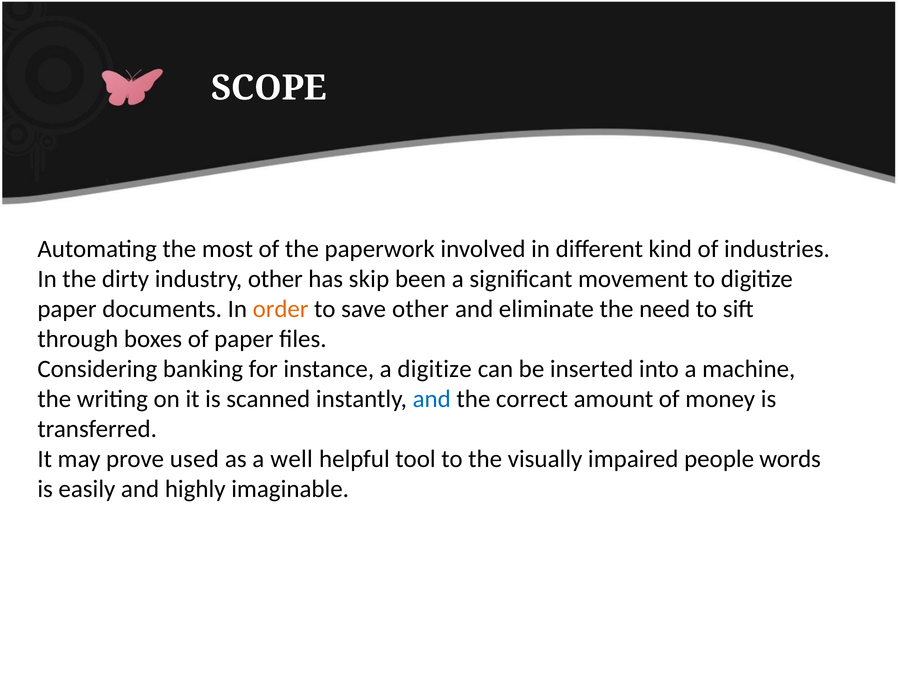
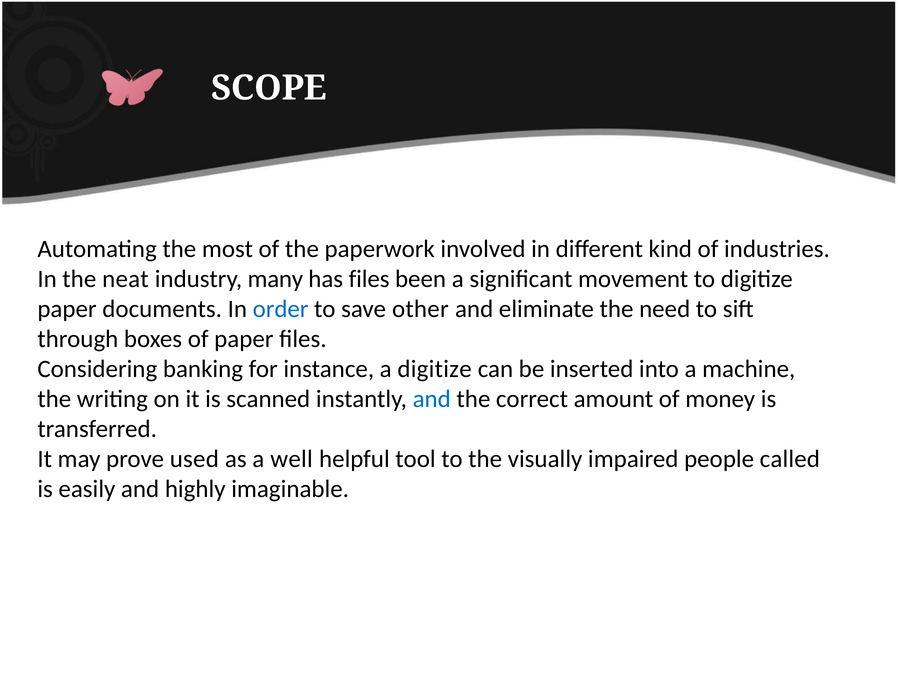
dirty: dirty -> neat (125, 279)
industry other: other -> many (275, 279)
has skip: skip -> files (369, 279)
order colour: orange -> blue (281, 309)
words: words -> called (790, 459)
